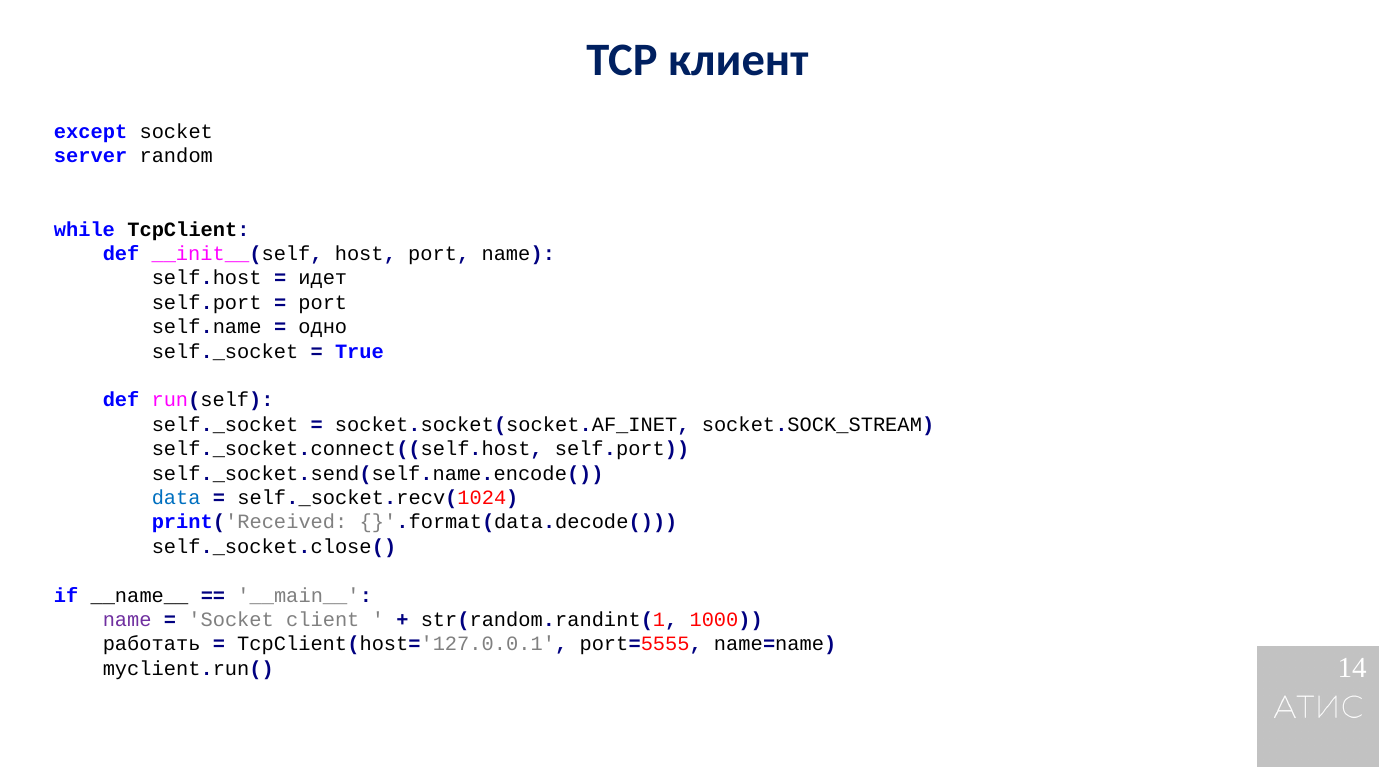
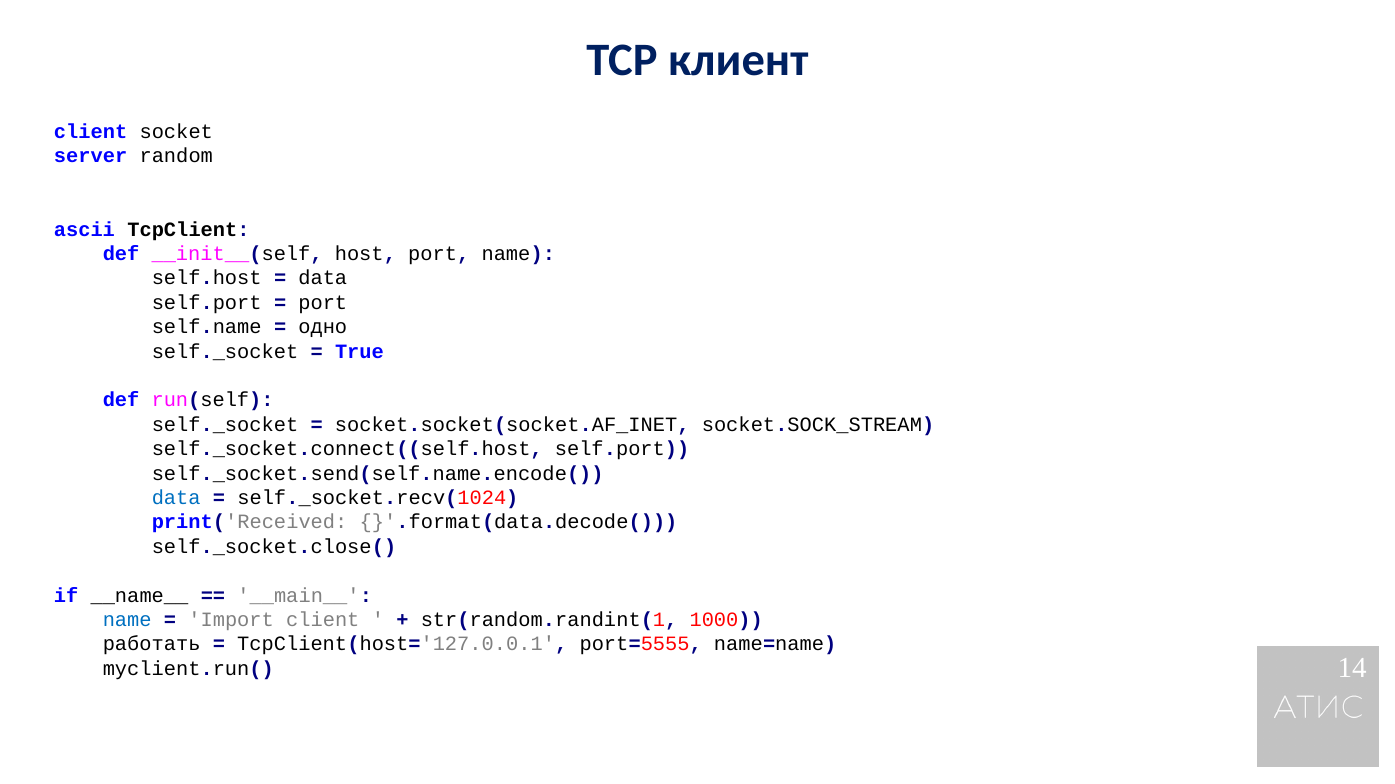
except: except -> client (91, 132)
while: while -> ascii (84, 230)
идет: идет -> data (323, 278)
name colour: purple -> blue (127, 620)
Socket: Socket -> Import (231, 620)
